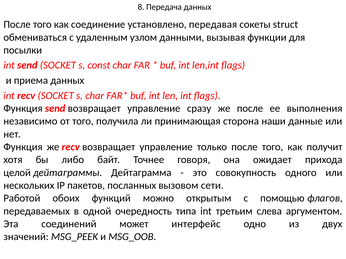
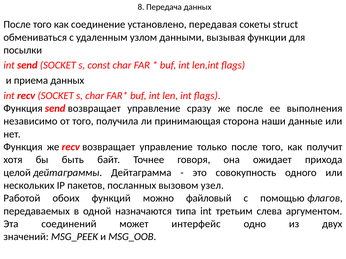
либо: либо -> быть (73, 160)
сети: сети -> узел (212, 186)
открытым: открытым -> файловый (209, 199)
очередность: очередность -> назначаются (144, 211)
